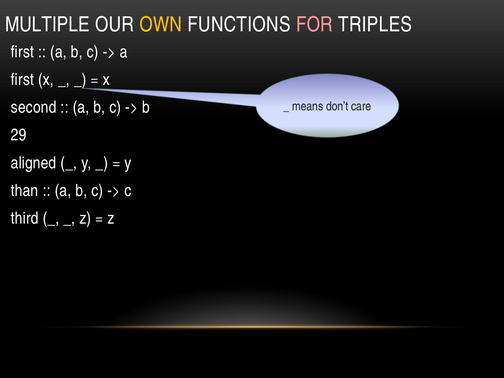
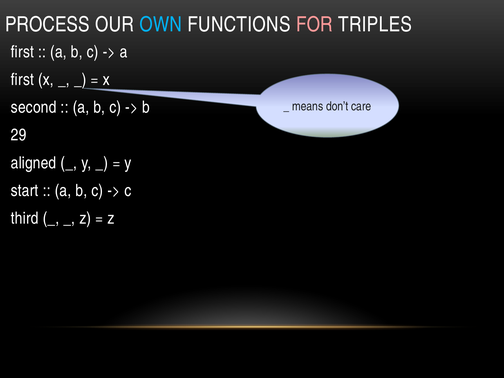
MULTIPLE: MULTIPLE -> PROCESS (47, 25)
OWN colour: yellow -> light blue (161, 25)
than: than -> start (25, 191)
